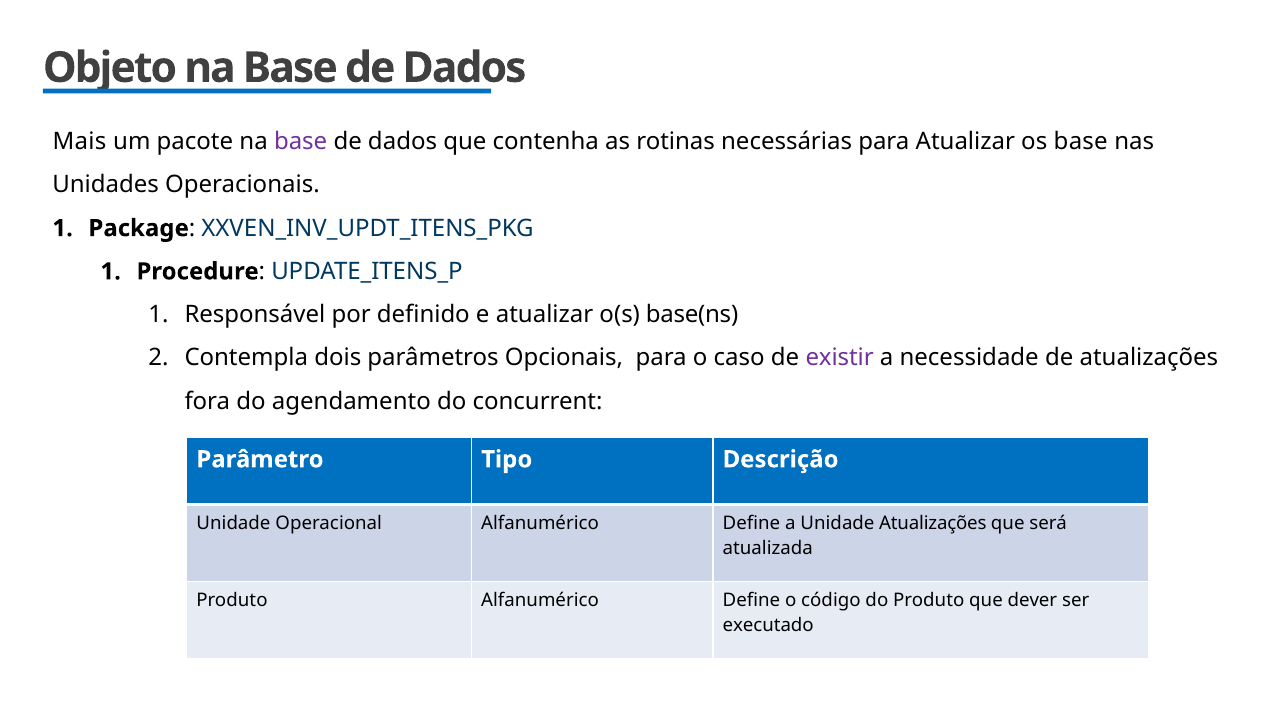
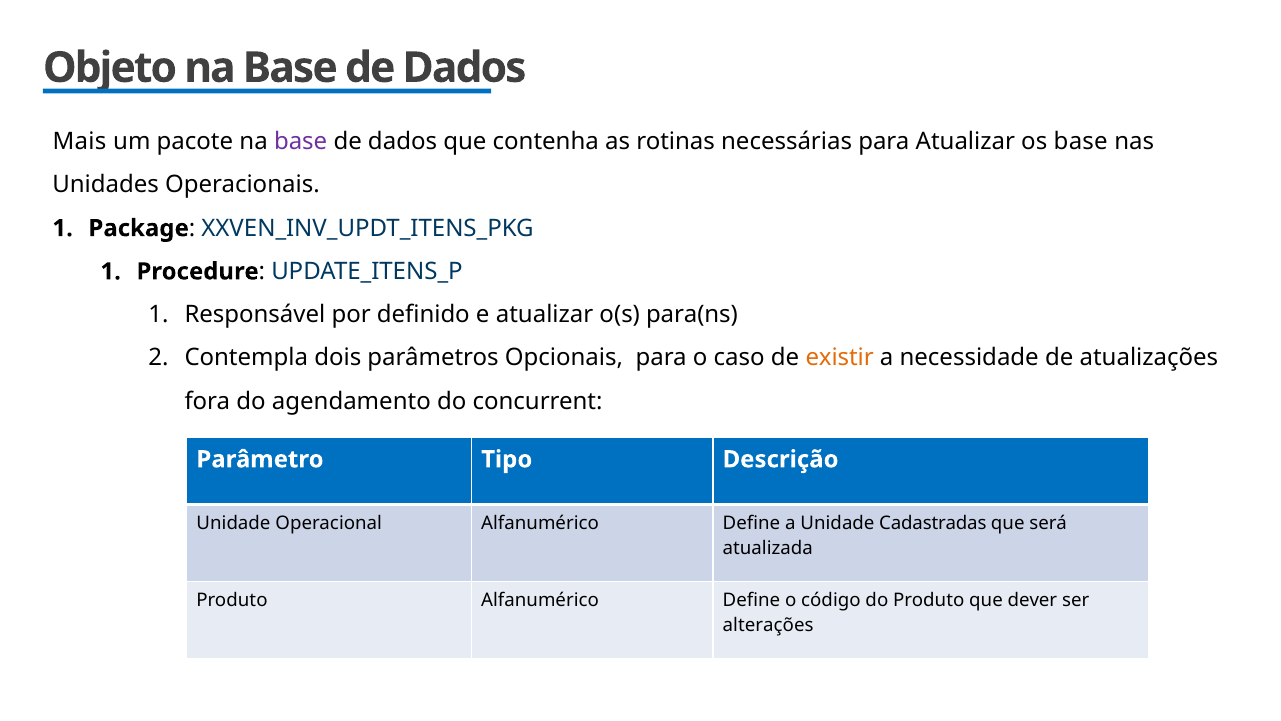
base(ns: base(ns -> para(ns (692, 315)
existir colour: purple -> orange (840, 358)
Unidade Atualizações: Atualizações -> Cadastradas (933, 523)
executado: executado -> alterações (768, 625)
